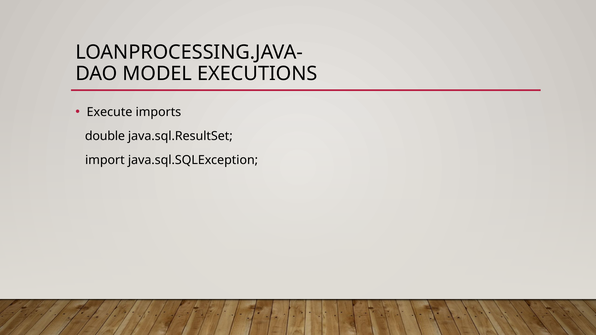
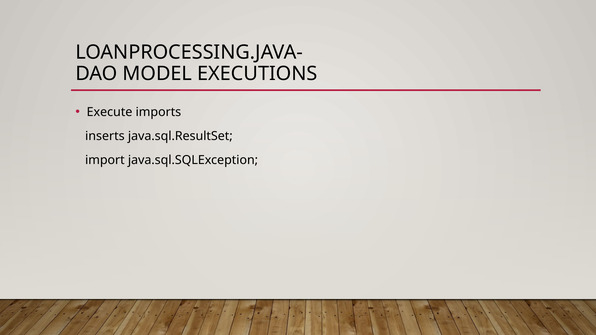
double: double -> inserts (105, 136)
